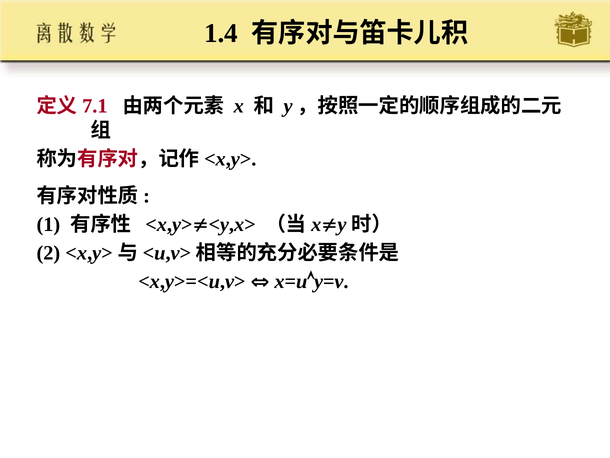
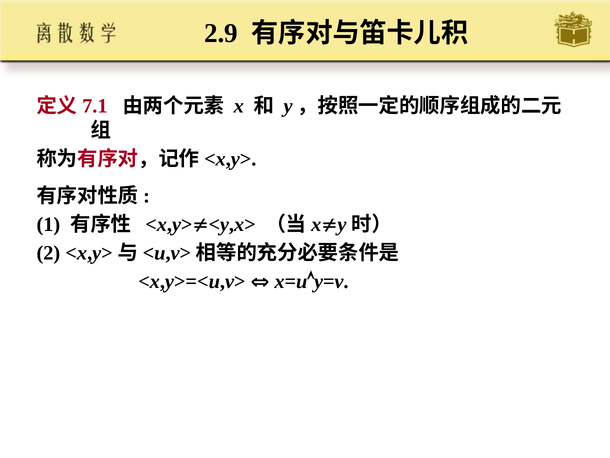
1.4: 1.4 -> 2.9 (221, 33)
